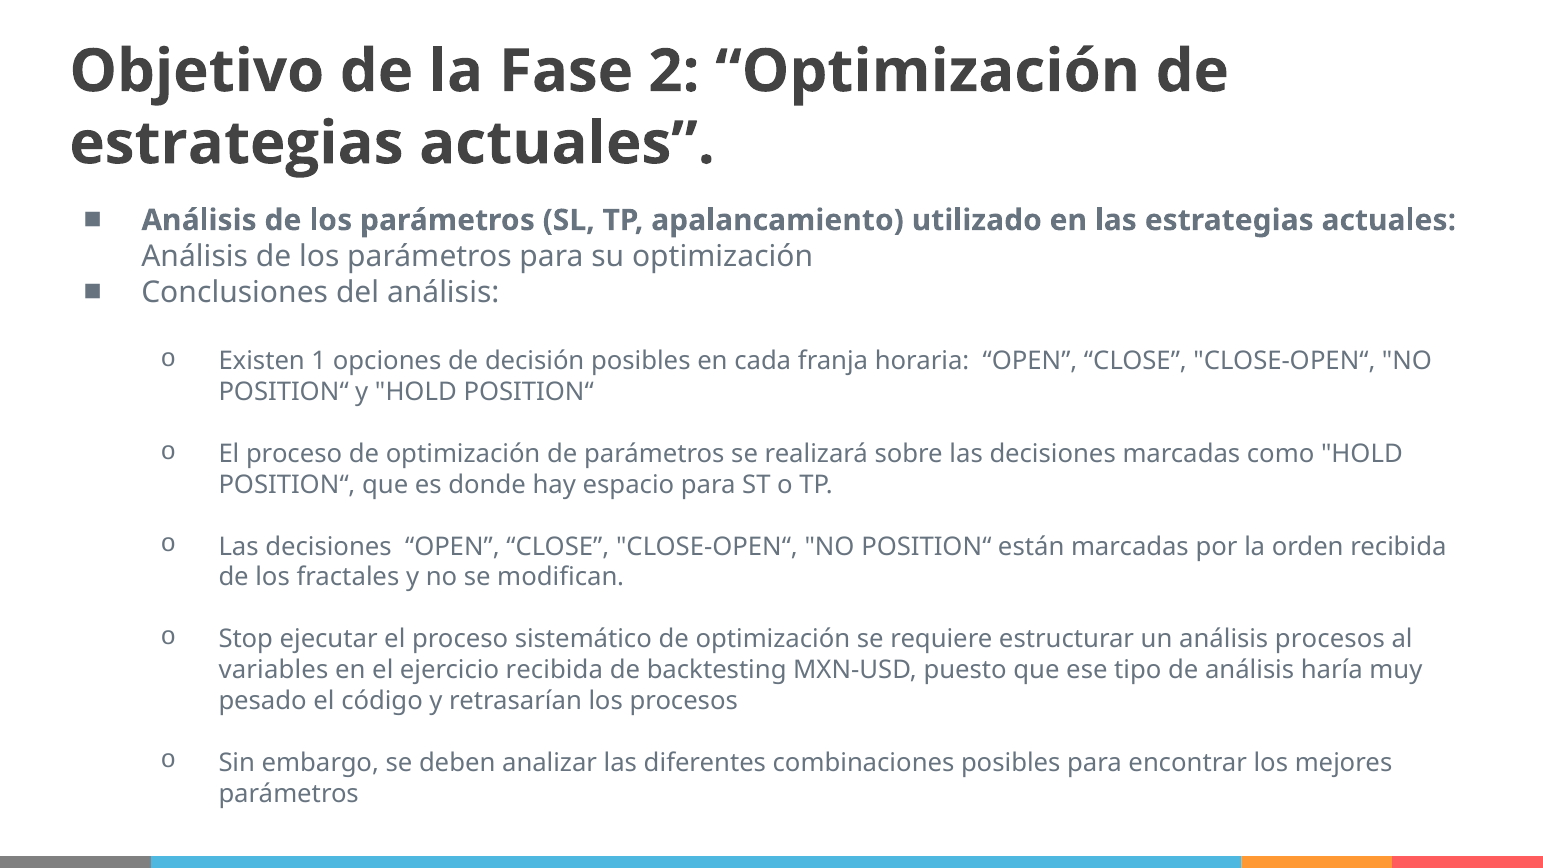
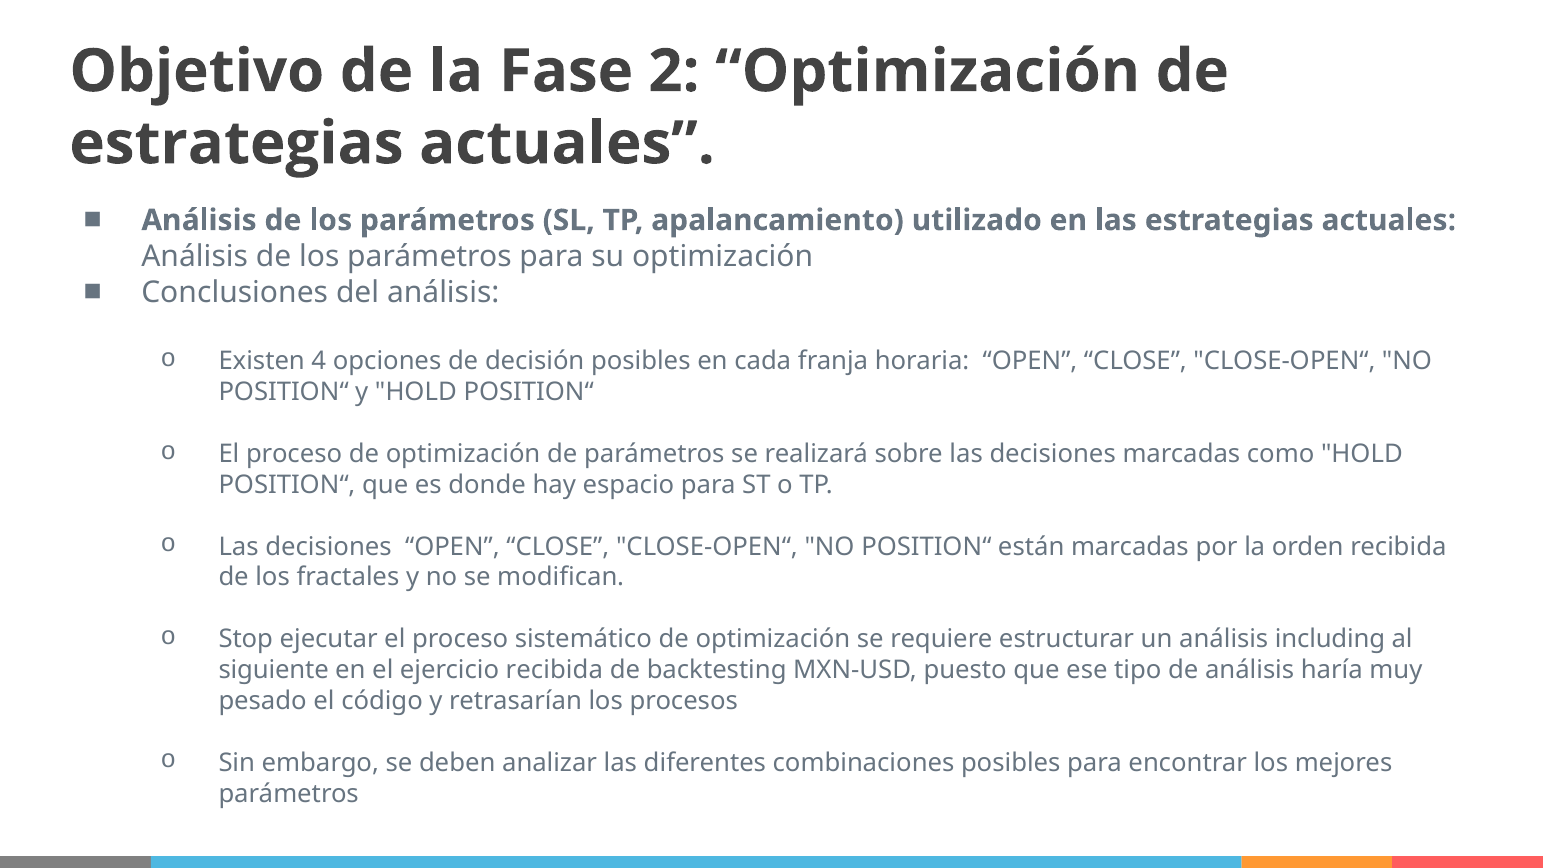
1: 1 -> 4 (319, 361)
análisis procesos: procesos -> including (1330, 639)
variables: variables -> siguiente (274, 670)
